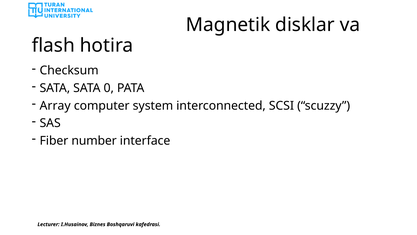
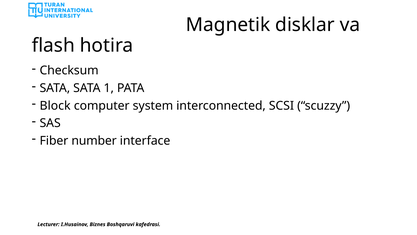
0: 0 -> 1 (109, 88)
Array: Array -> Block (55, 105)
